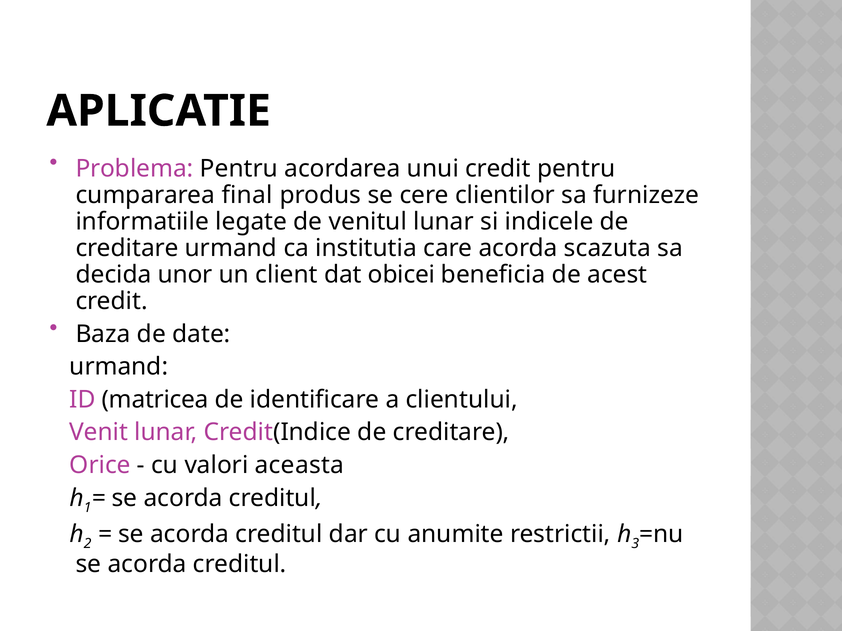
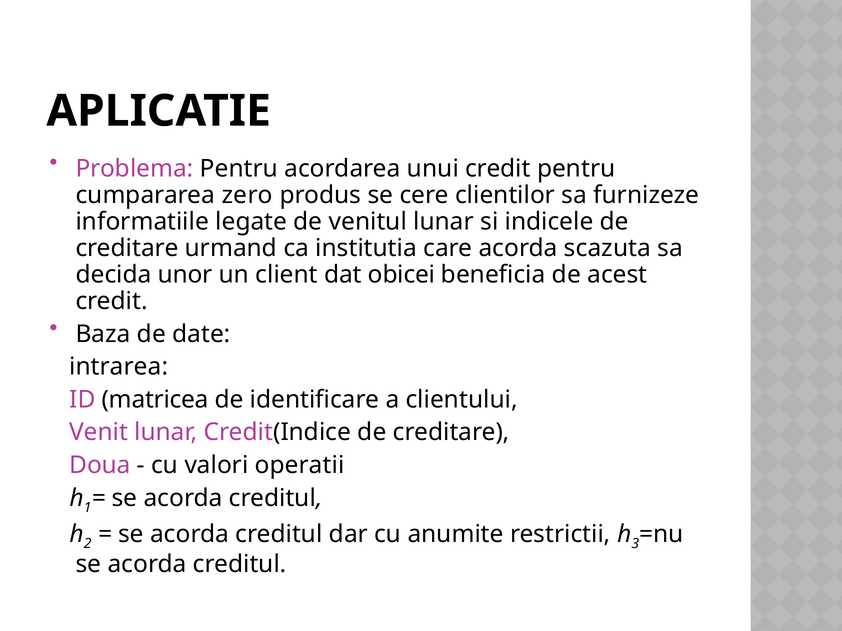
final: final -> zero (247, 195)
urmand: urmand -> intrarea (119, 367)
Orice: Orice -> Doua (100, 466)
aceasta: aceasta -> operatii (300, 466)
